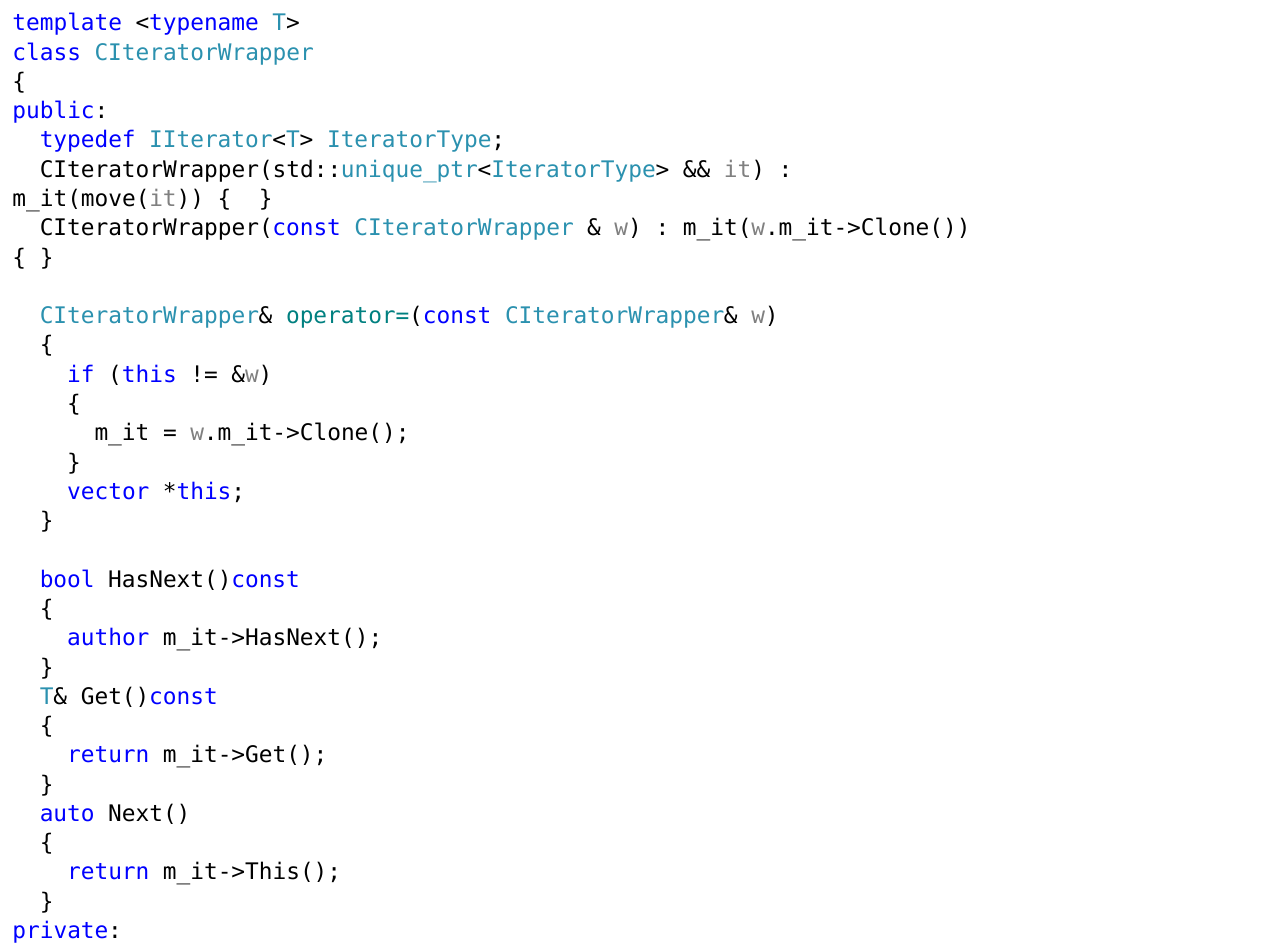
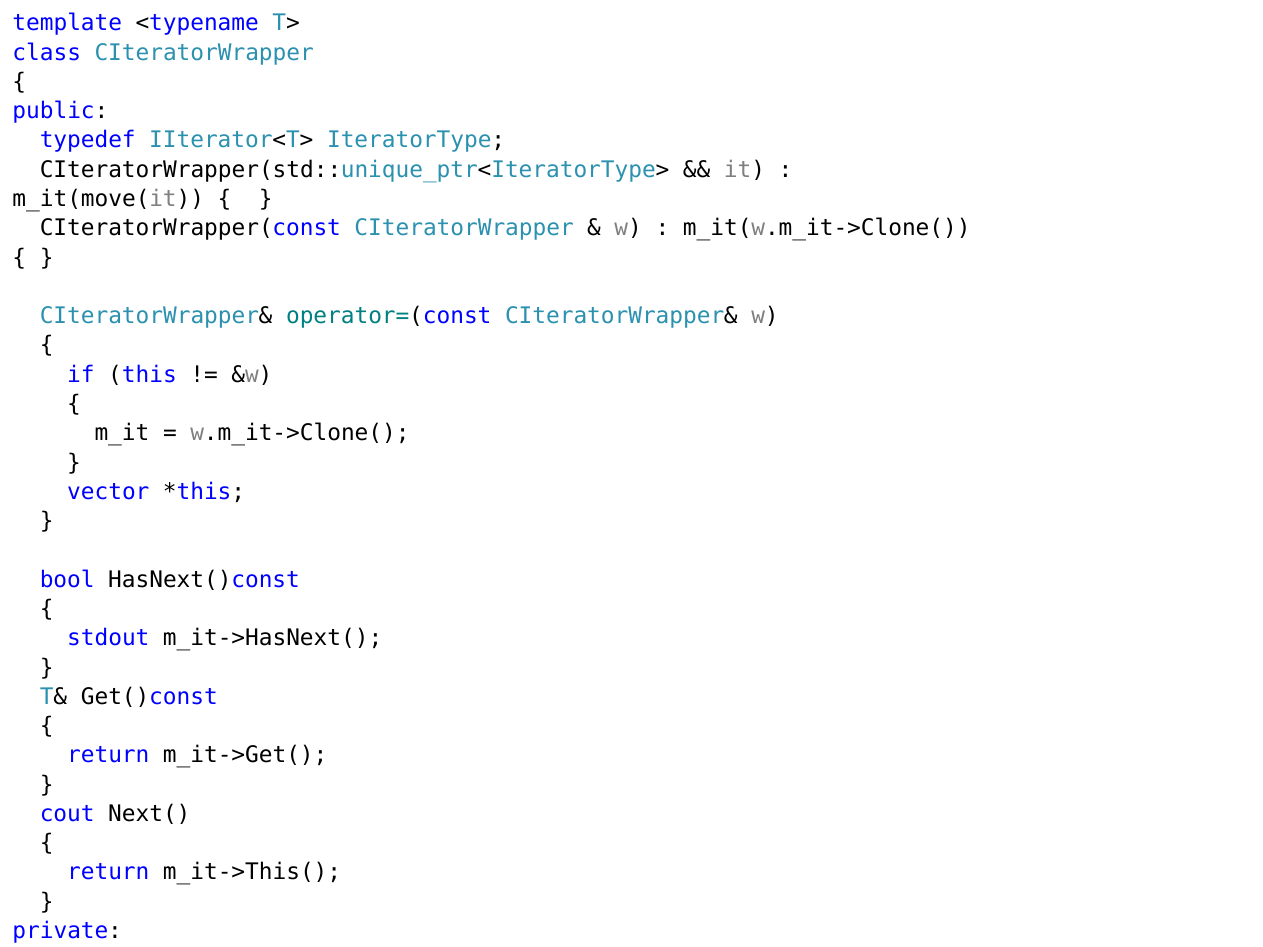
author: author -> stdout (108, 638)
auto: auto -> cout (67, 814)
